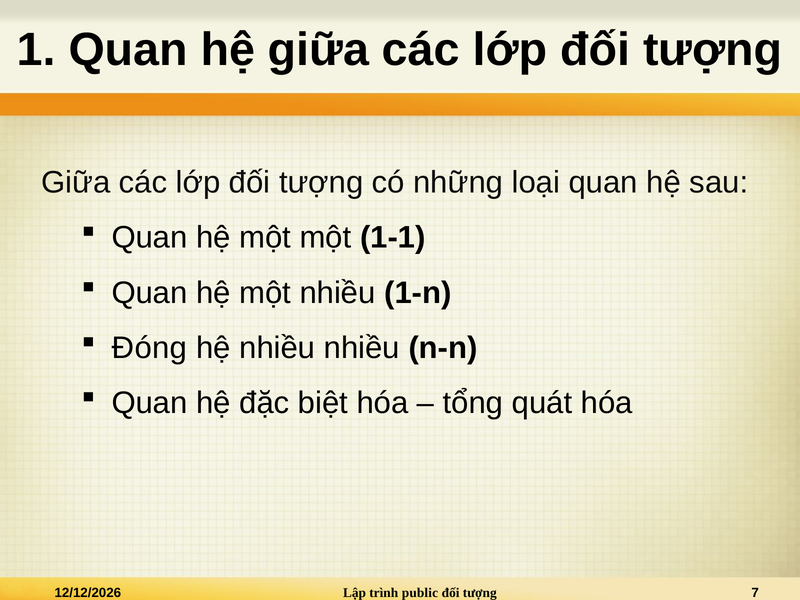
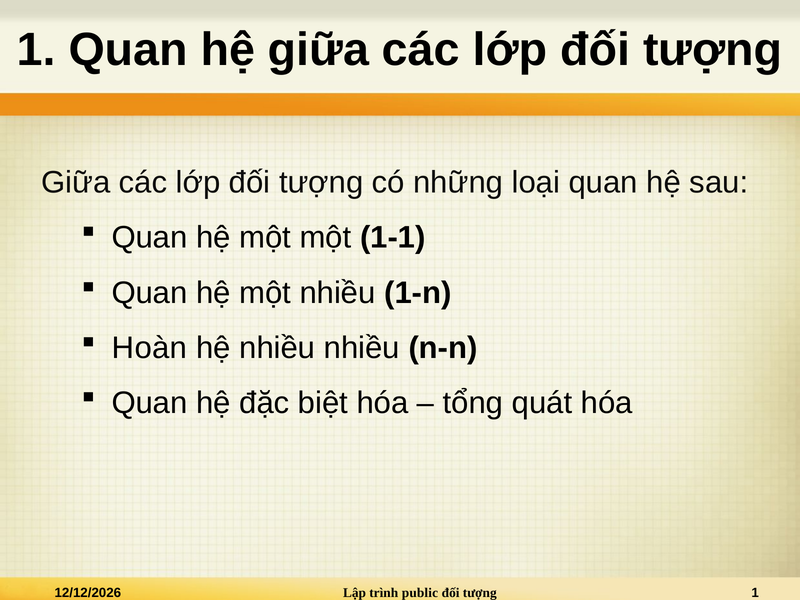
Đóng: Đóng -> Hoàn (149, 348)
tượng 7: 7 -> 1 (755, 593)
